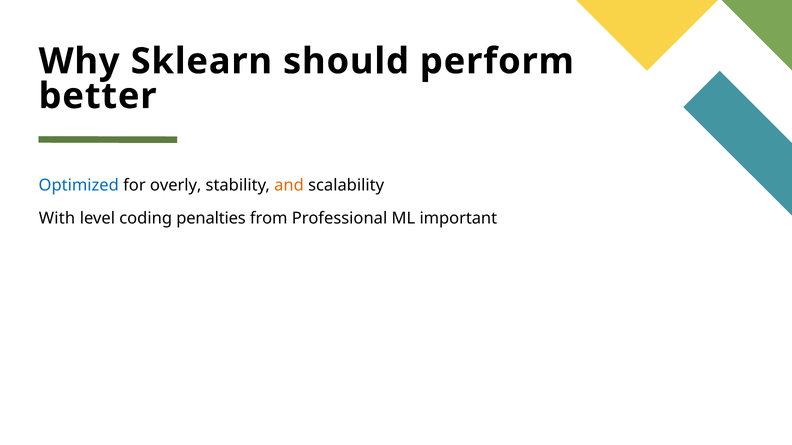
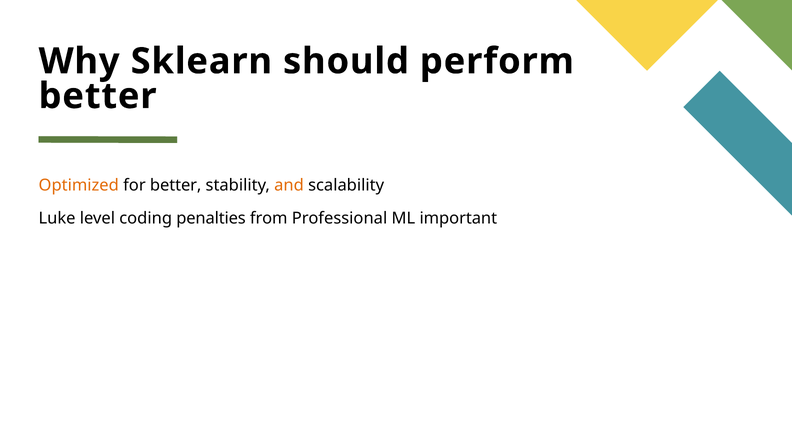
Optimized colour: blue -> orange (79, 186)
for overly: overly -> better (176, 186)
With: With -> Luke (57, 218)
